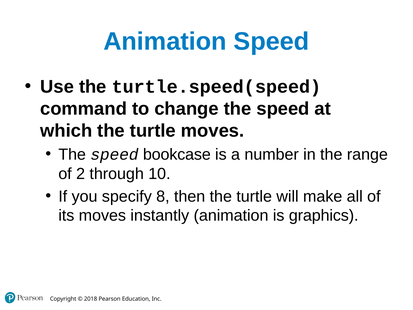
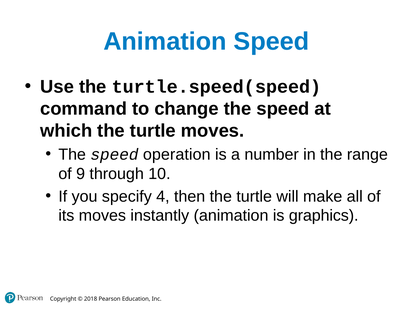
bookcase: bookcase -> operation (177, 154)
2: 2 -> 9 (81, 174)
8: 8 -> 4 (163, 196)
